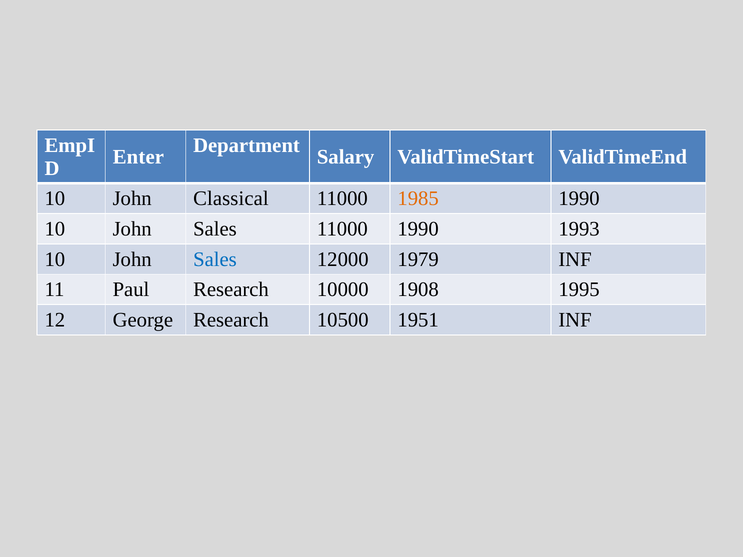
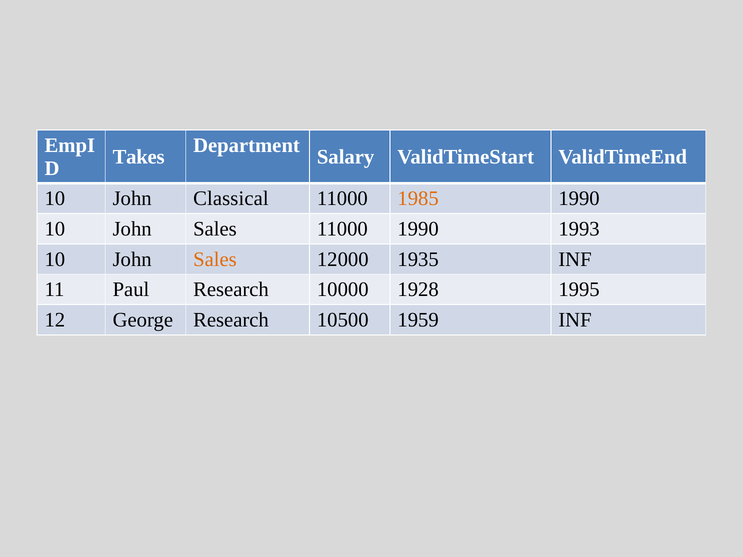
Enter: Enter -> Takes (139, 157)
Sales colour: blue -> orange (215, 259)
1979: 1979 -> 1935 (418, 259)
1908: 1908 -> 1928 (418, 290)
1951: 1951 -> 1959 (418, 320)
